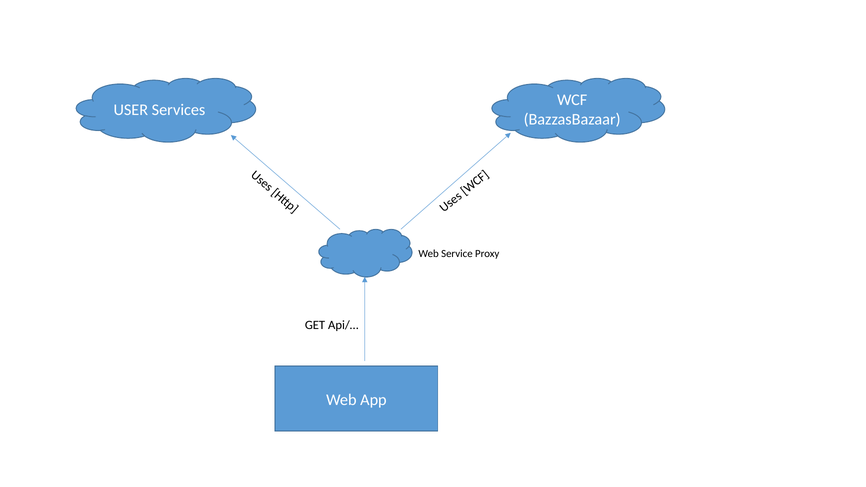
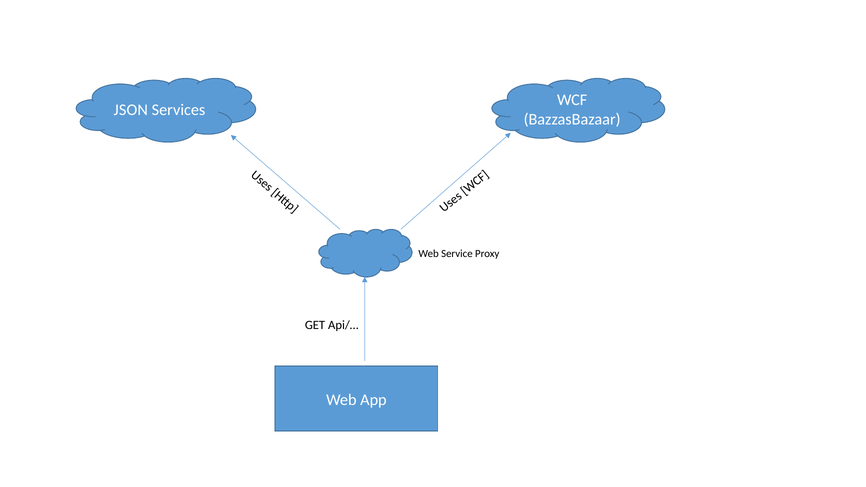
USER: USER -> JSON (131, 110)
